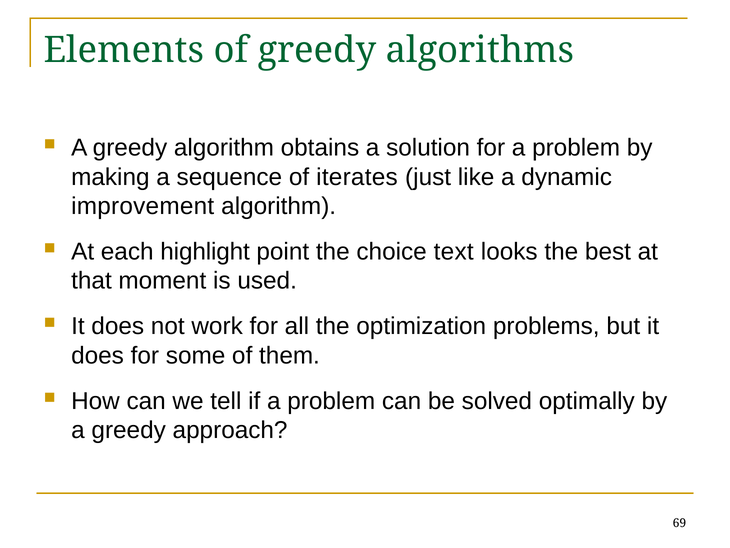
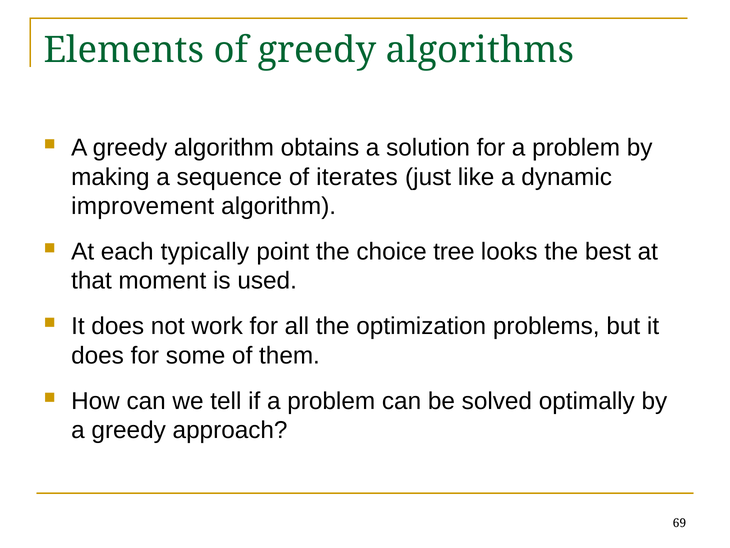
highlight: highlight -> typically (205, 251)
text: text -> tree (454, 251)
